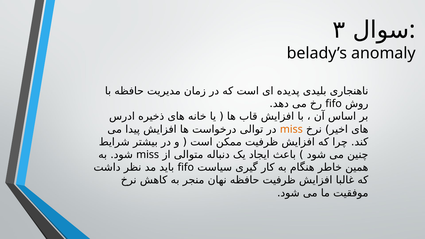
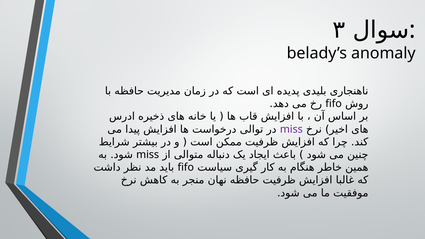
miss colour: orange -> purple (291, 129)
